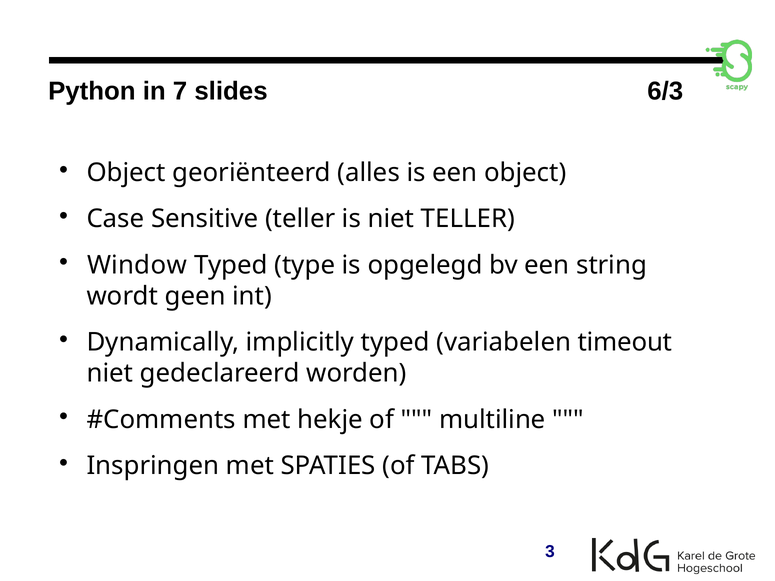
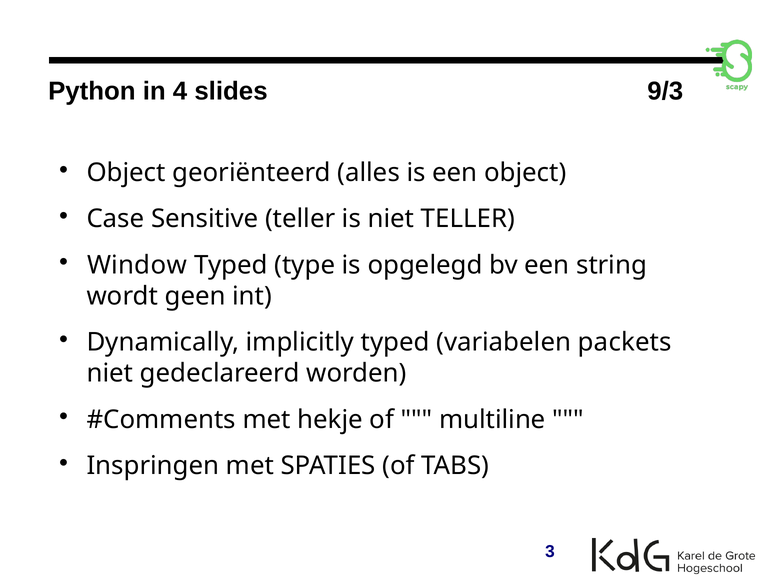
7: 7 -> 4 (180, 91)
6/3: 6/3 -> 9/3 (665, 91)
timeout: timeout -> packets (625, 342)
